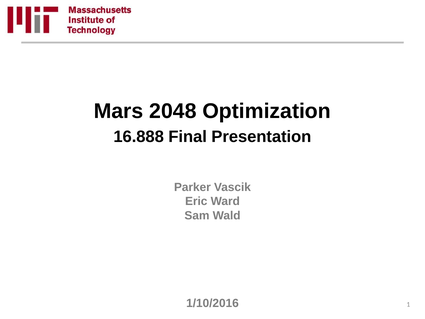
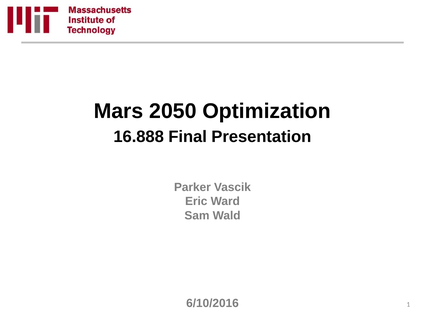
2048: 2048 -> 2050 (173, 111)
1/10/2016: 1/10/2016 -> 6/10/2016 (212, 303)
